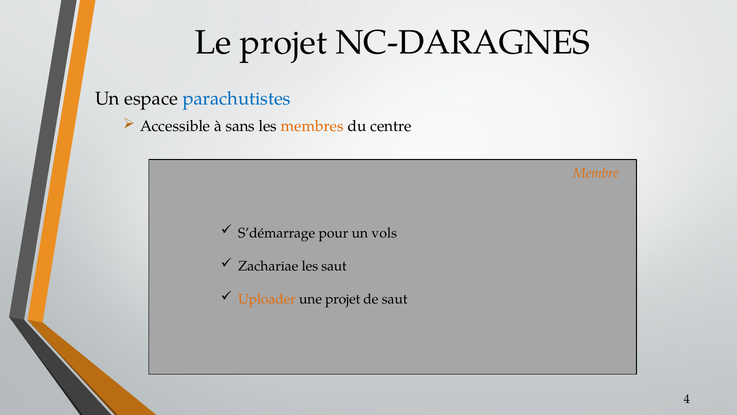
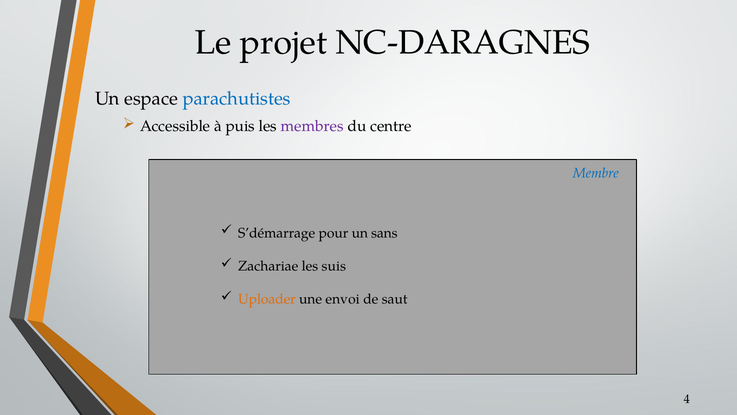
sans: sans -> puis (240, 126)
membres colour: orange -> purple (312, 126)
Membre colour: orange -> blue (596, 173)
vols: vols -> sans (384, 233)
les saut: saut -> suis (334, 266)
une projet: projet -> envoi (343, 299)
